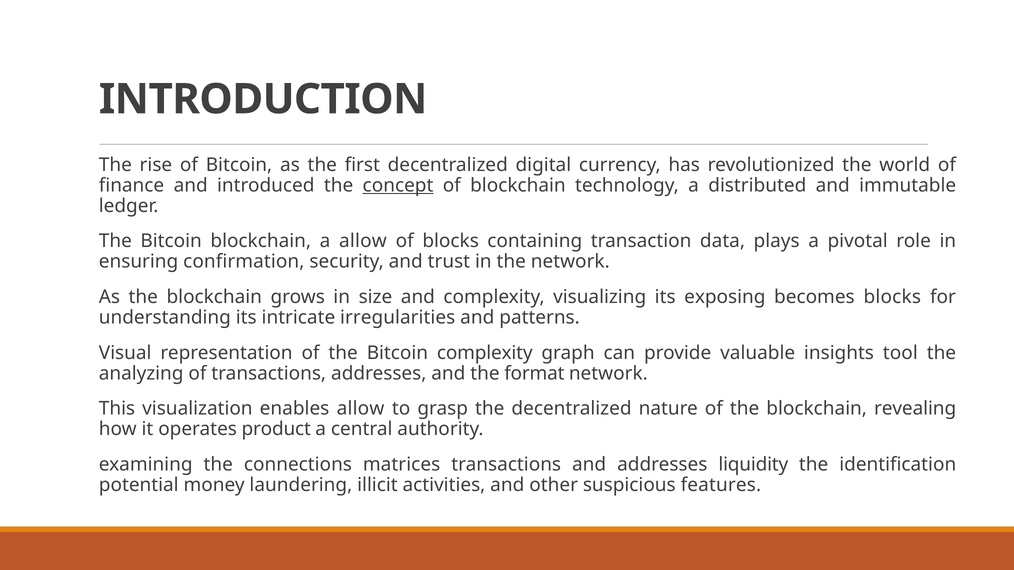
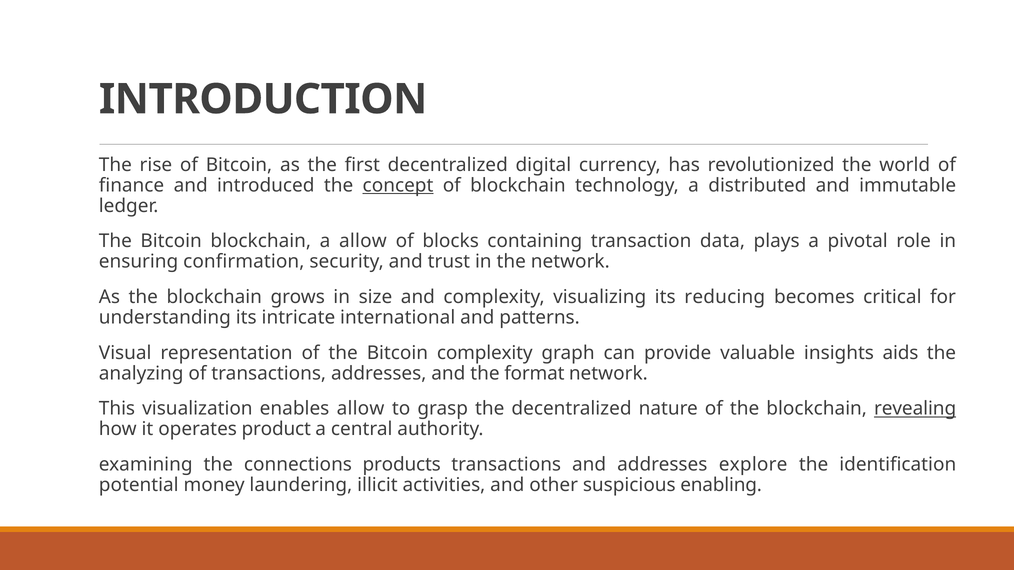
exposing: exposing -> reducing (725, 297)
becomes blocks: blocks -> critical (892, 297)
irregularities: irregularities -> international (398, 318)
tool: tool -> aids (900, 353)
revealing underline: none -> present (915, 409)
matrices: matrices -> products (402, 465)
liquidity: liquidity -> explore (753, 465)
features: features -> enabling (721, 485)
